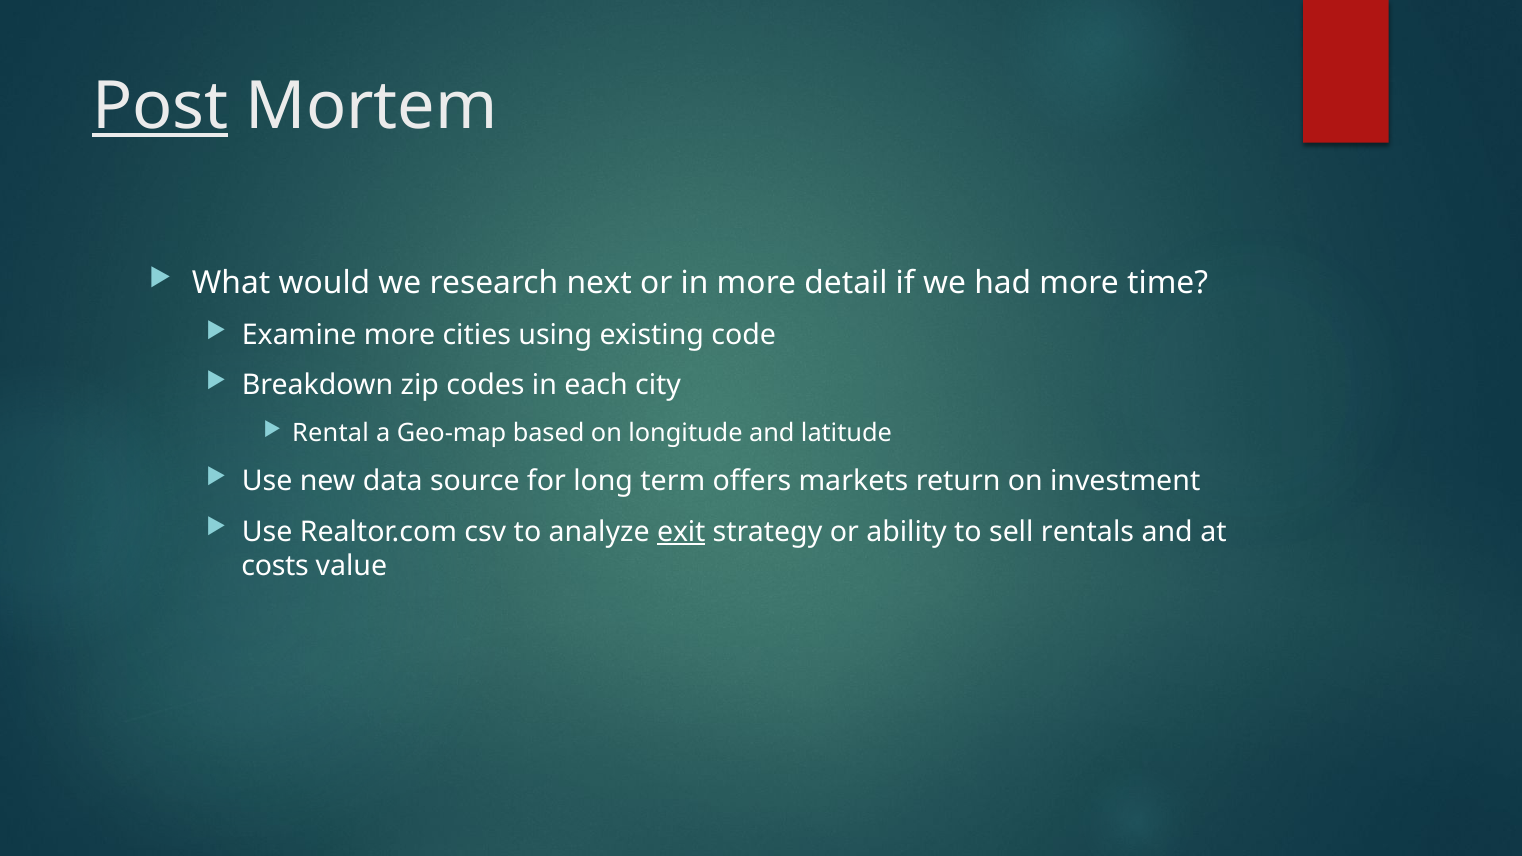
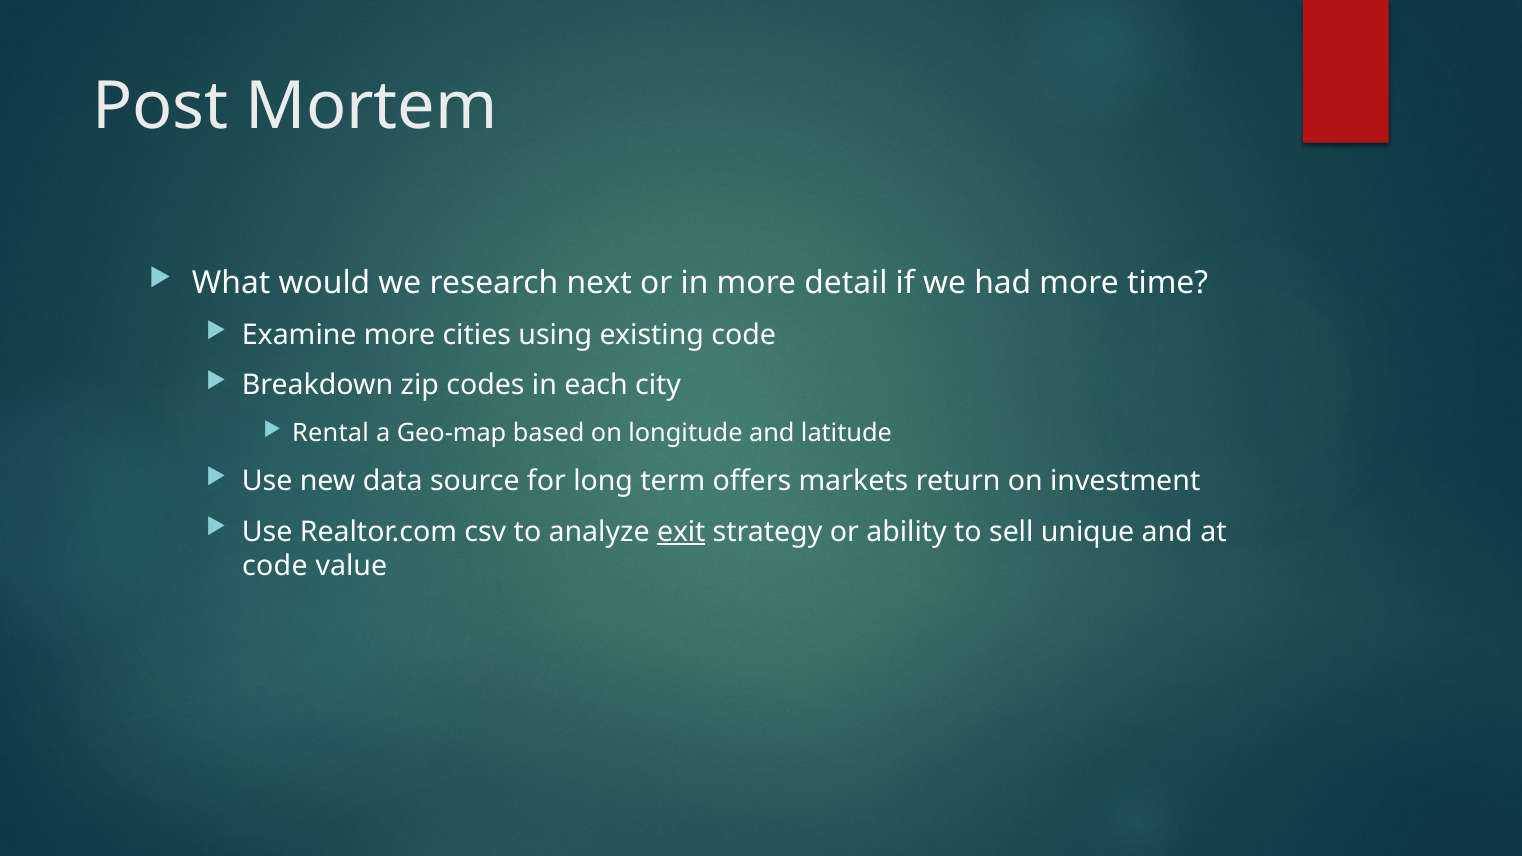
Post underline: present -> none (160, 107)
rentals: rentals -> unique (1088, 532)
costs: costs -> code (275, 566)
